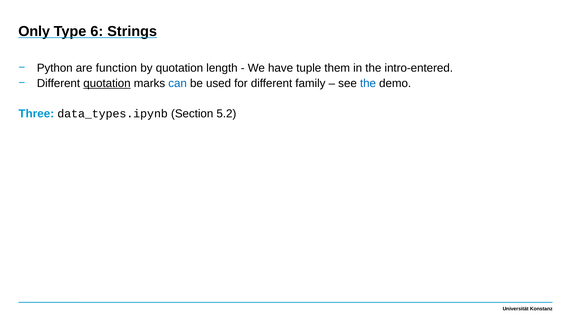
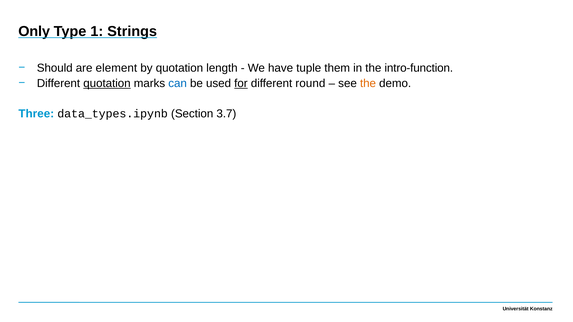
6: 6 -> 1 (97, 31)
Python: Python -> Should (55, 68)
function: function -> element (116, 68)
intro-entered: intro-entered -> intro-function (419, 68)
for underline: none -> present (241, 83)
family: family -> round (310, 83)
the colour: blue -> orange (368, 83)
5.2: 5.2 -> 3.7 (226, 114)
